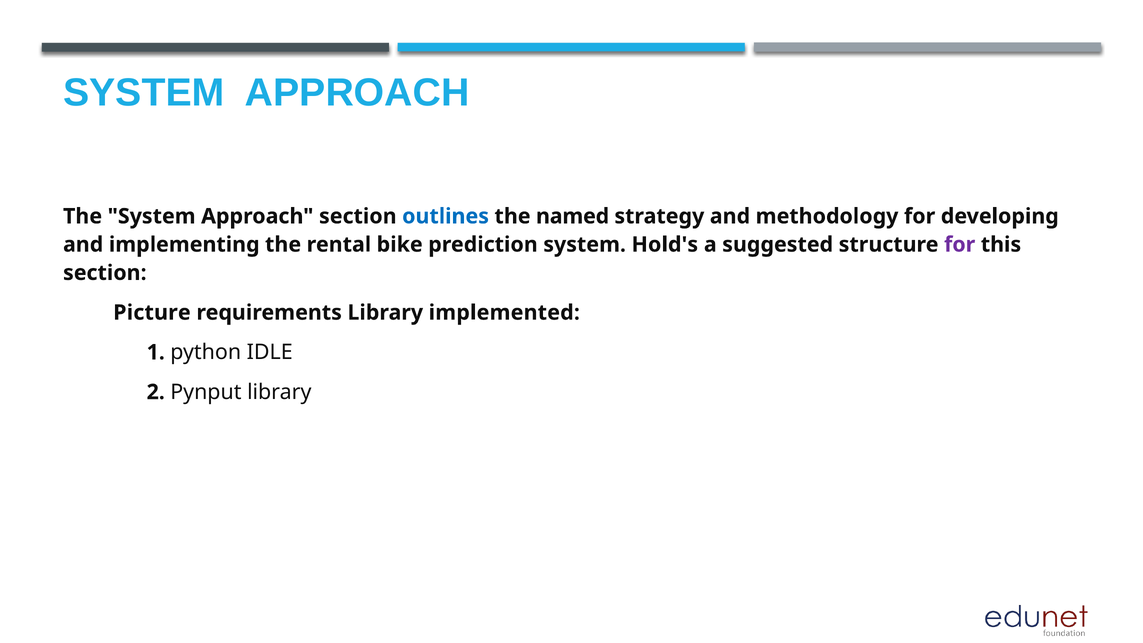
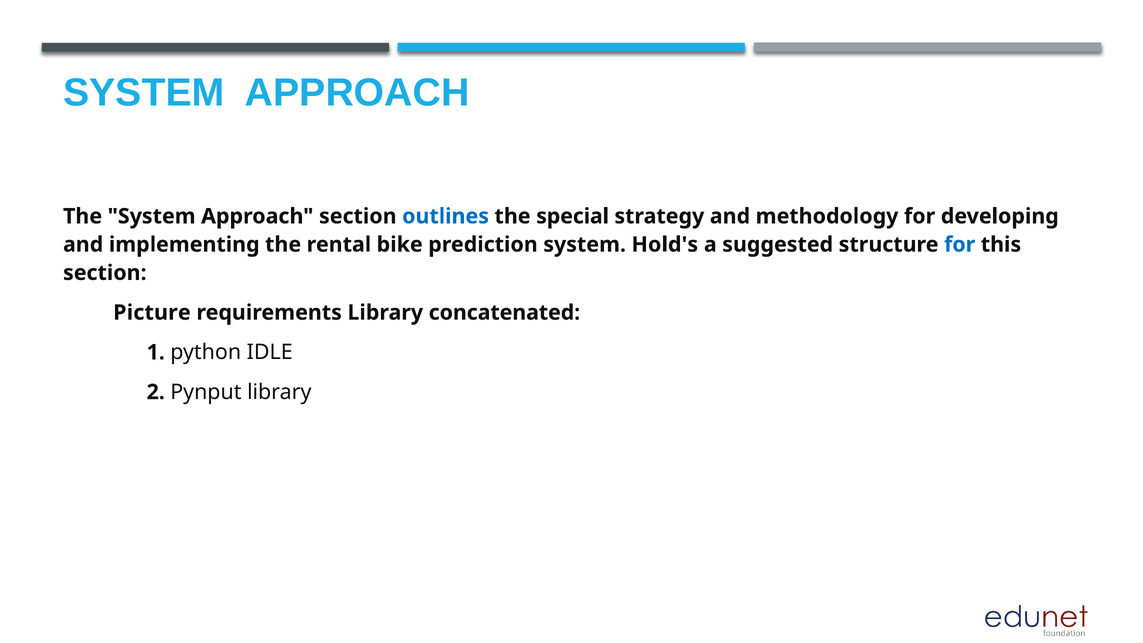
named: named -> special (573, 216)
for colour: purple -> blue (960, 245)
implemented: implemented -> concatenated (504, 313)
